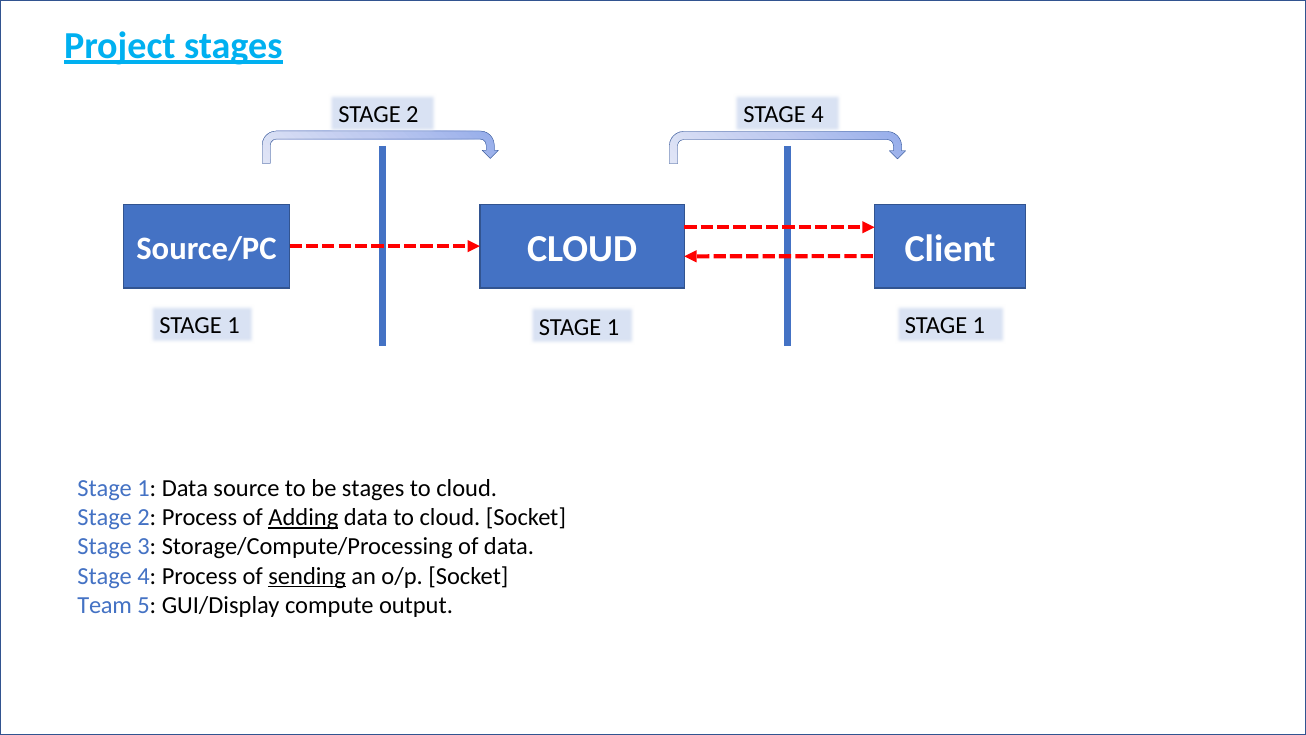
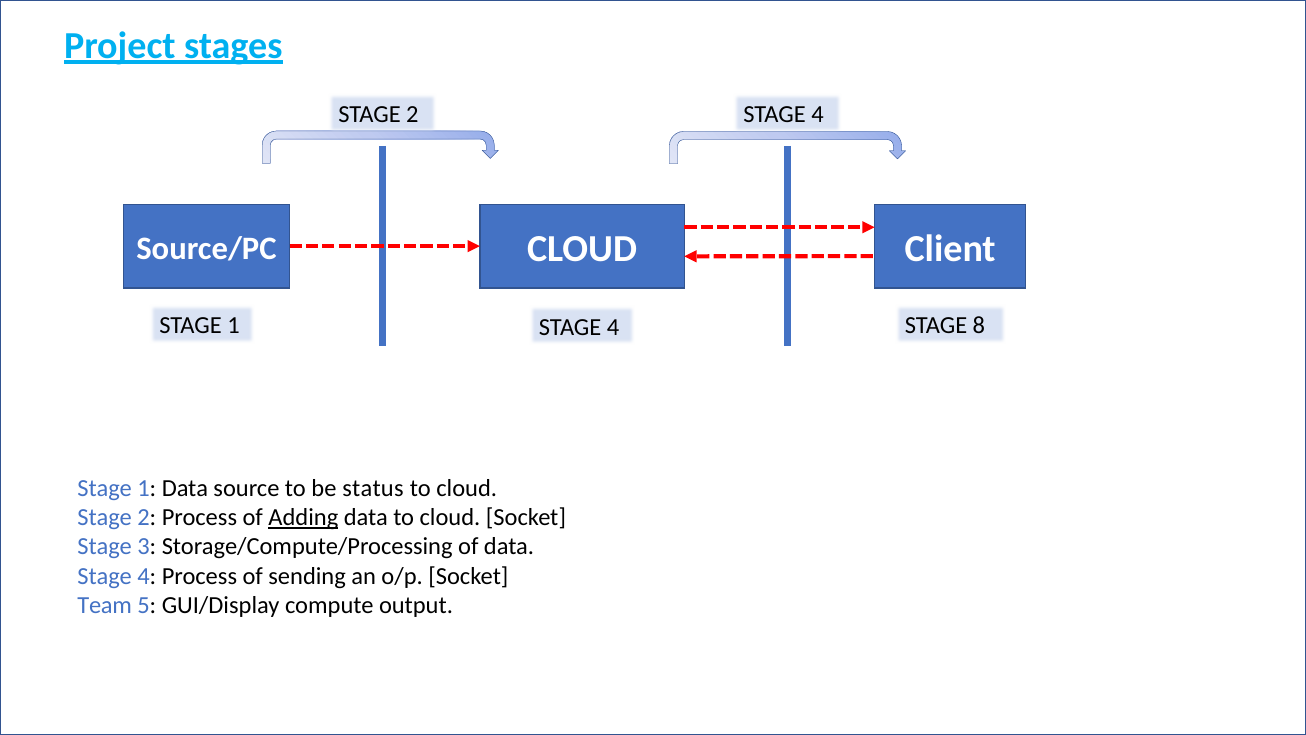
1: 1 -> 8 (979, 325)
1: 1 -> 4 (613, 327)
be stages: stages -> status (373, 488)
sending underline: present -> none (307, 576)
